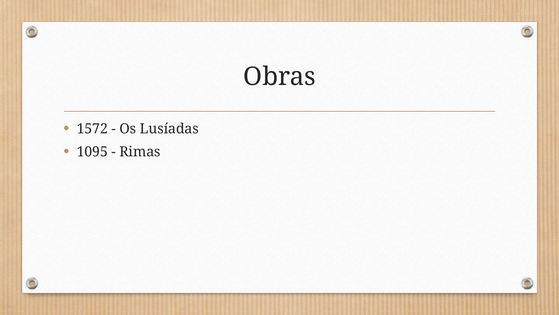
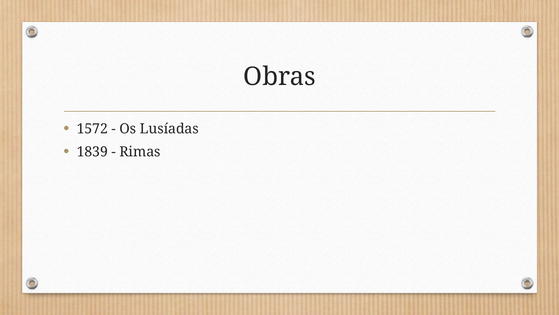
1095: 1095 -> 1839 (92, 152)
